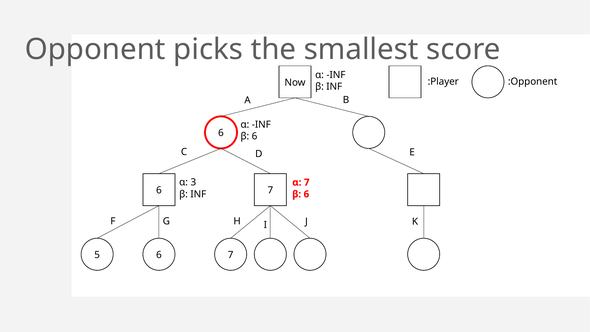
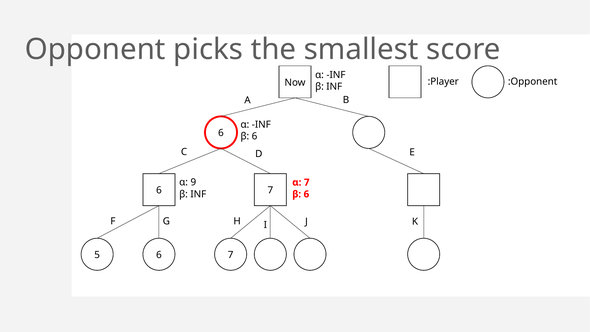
3: 3 -> 9 (193, 182)
